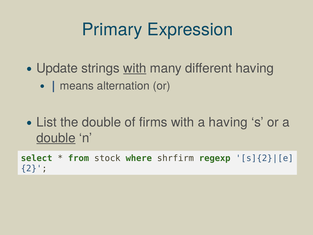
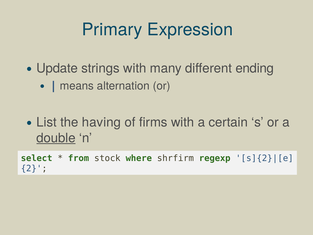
with underline: present -> none (135, 68)
different having: having -> ending (255, 68)
the double: double -> having (101, 122)
a having: having -> certain (228, 122)
